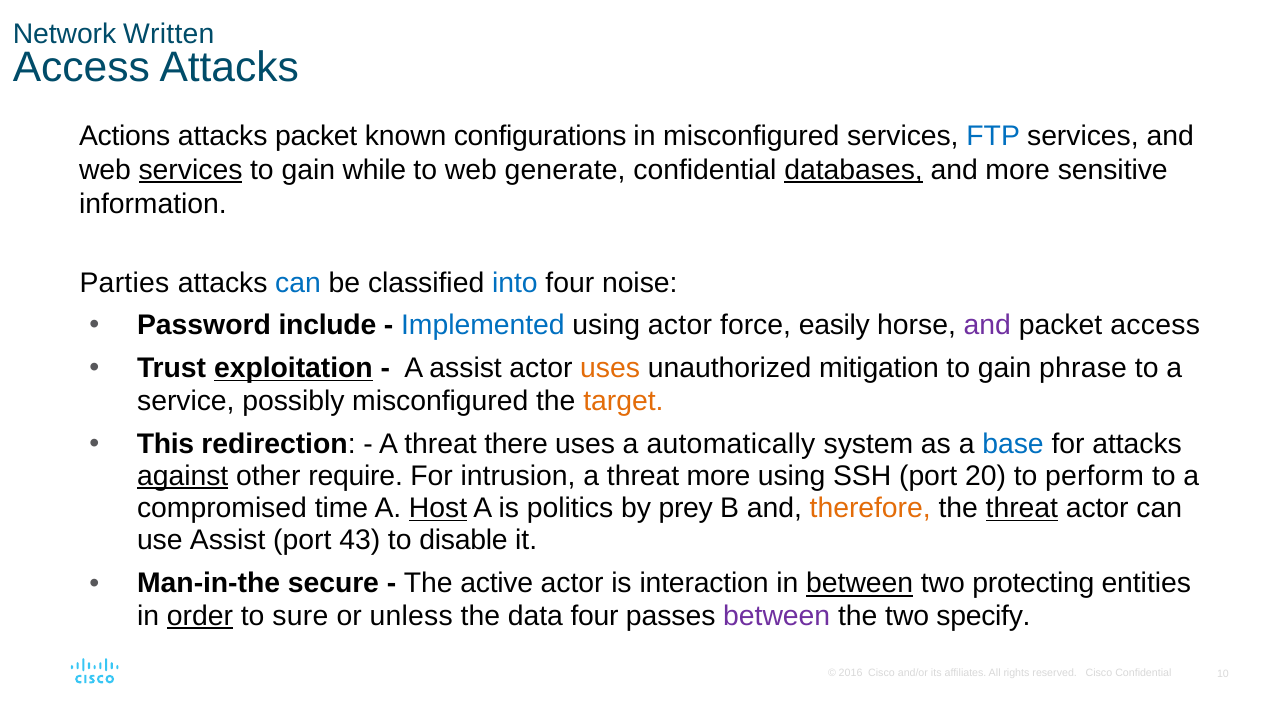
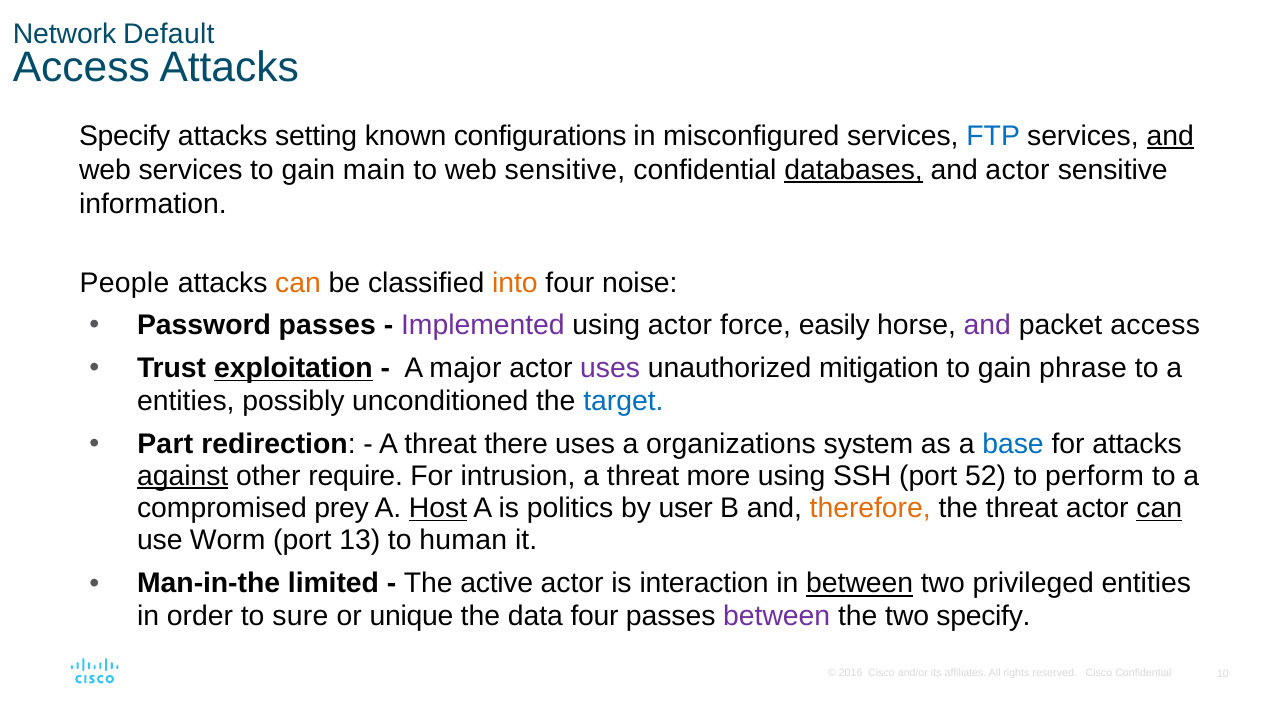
Written: Written -> Default (169, 34)
Actions: Actions -> Specify (125, 136)
attacks packet: packet -> setting (316, 136)
and underline: none -> present (1170, 136)
services underline: present -> none (191, 170)
while: while -> main (374, 170)
web generate: generate -> sensitive (565, 170)
and more: more -> actor (1018, 170)
Parties: Parties -> People (124, 283)
can colour: blue -> orange (298, 283)
into colour: blue -> orange (515, 283)
Password include: include -> passes (327, 326)
Implemented colour: blue -> purple (483, 326)
A assist: assist -> major (465, 369)
uses colour: orange -> purple (610, 369)
service: service -> entities (186, 401)
possibly misconfigured: misconfigured -> unconditioned (440, 401)
target colour: orange -> blue (623, 401)
This: This -> Part (165, 444)
automatically: automatically -> organizations (731, 444)
20: 20 -> 52 (986, 476)
time: time -> prey (342, 509)
prey: prey -> user (686, 509)
threat underline: present -> none (1022, 509)
can underline: none -> present (1159, 509)
use Assist: Assist -> Worm (228, 541)
43: 43 -> 13 (360, 541)
disable: disable -> human (463, 541)
secure: secure -> limited (333, 584)
protecting: protecting -> privileged (1033, 584)
order underline: present -> none (200, 616)
unless: unless -> unique (411, 616)
